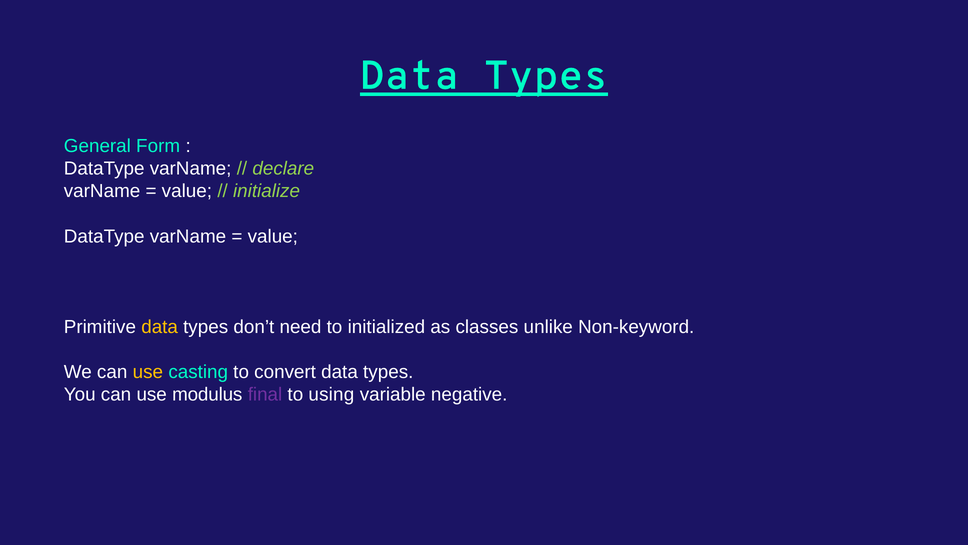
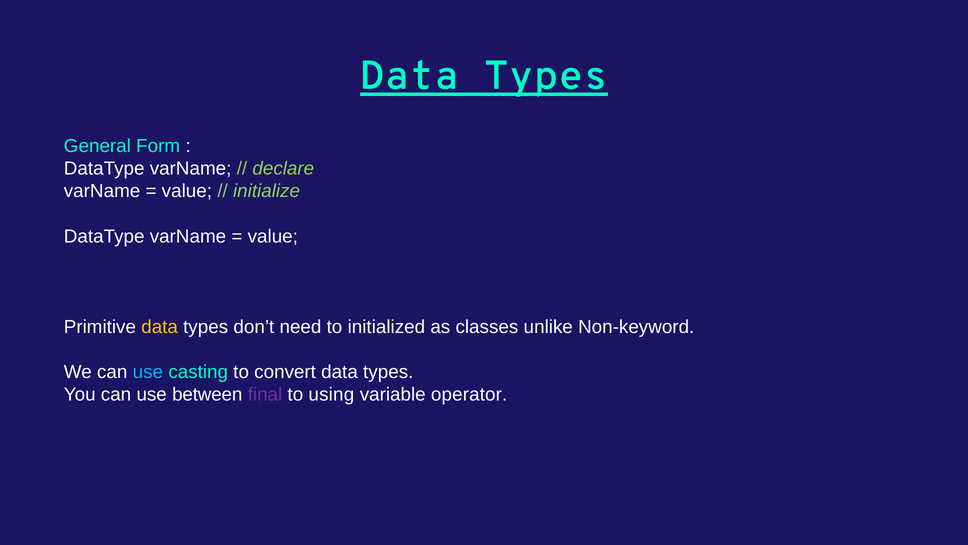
use colour: yellow -> light blue (148, 372)
modulus: modulus -> between (207, 394)
negative: negative -> operator (469, 394)
